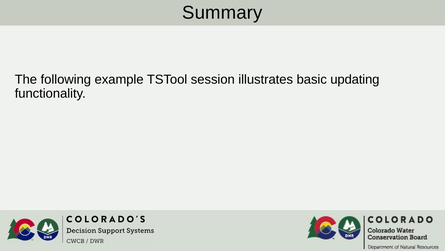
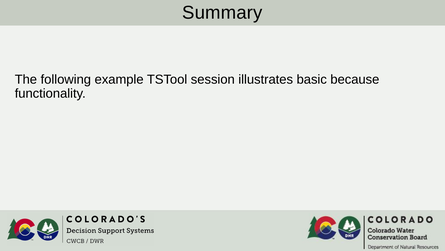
updating: updating -> because (355, 79)
